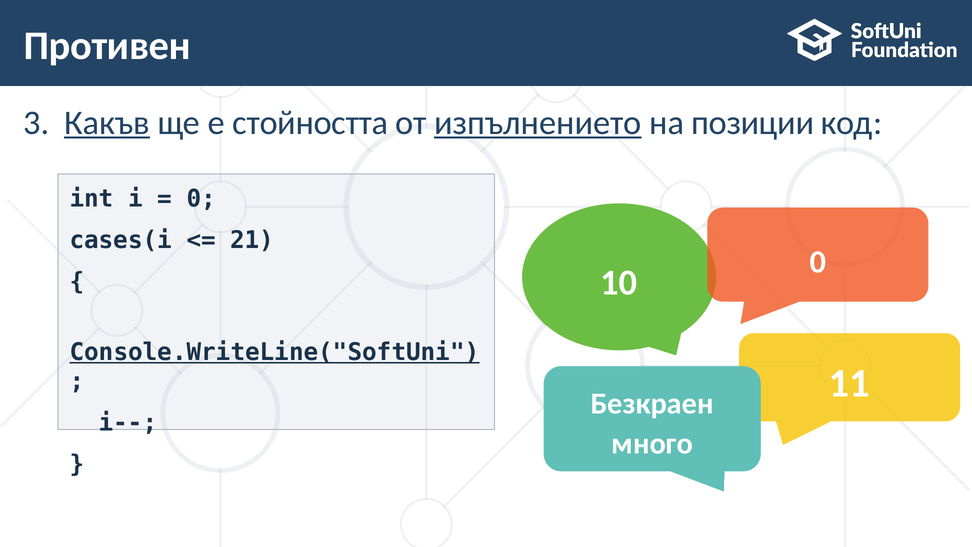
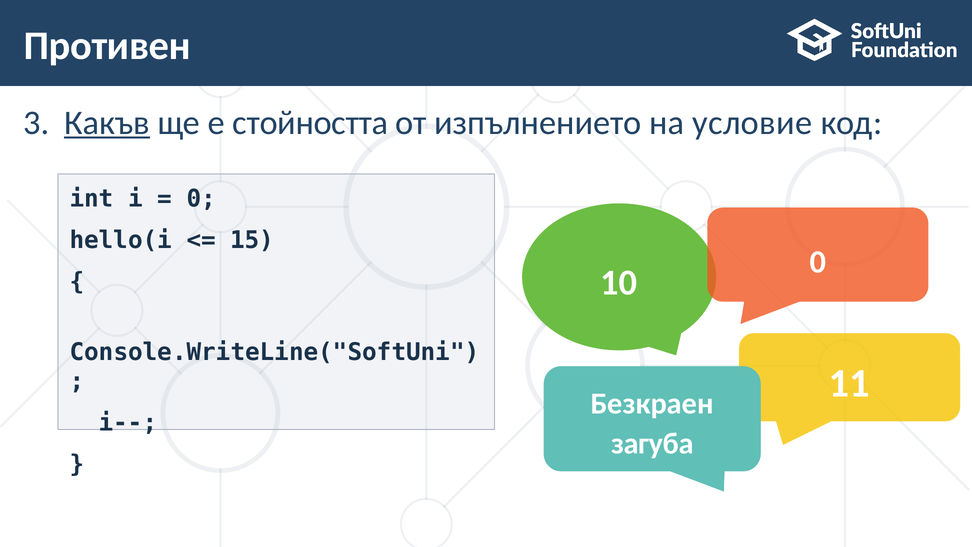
изпълнението underline: present -> none (538, 123)
позиции: позиции -> условие (752, 123)
cases(i: cases(i -> hello(i (121, 240)
21: 21 -> 15 (252, 240)
Console.WriteLine("SoftUni underline: present -> none (274, 352)
много: много -> загуба (652, 444)
